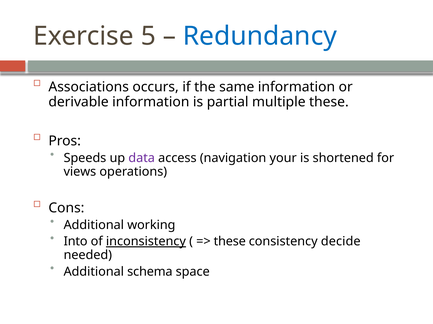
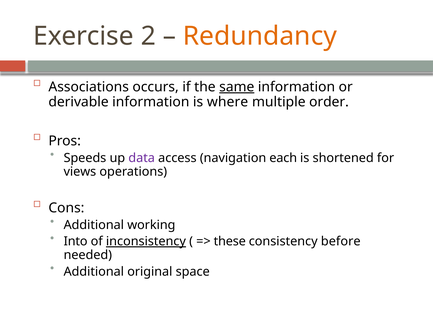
5: 5 -> 2 (148, 36)
Redundancy colour: blue -> orange (260, 36)
same underline: none -> present (237, 87)
partial: partial -> where (228, 102)
multiple these: these -> order (329, 102)
your: your -> each (283, 158)
decide: decide -> before (341, 242)
schema: schema -> original (150, 272)
